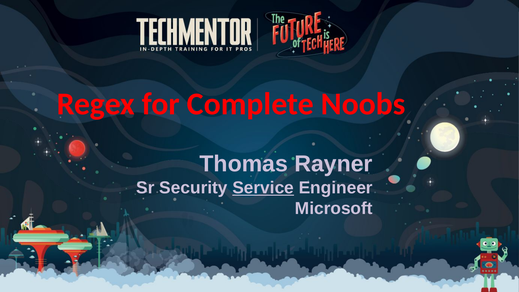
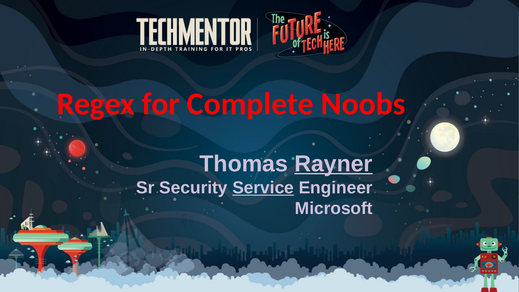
Rayner underline: none -> present (333, 164)
